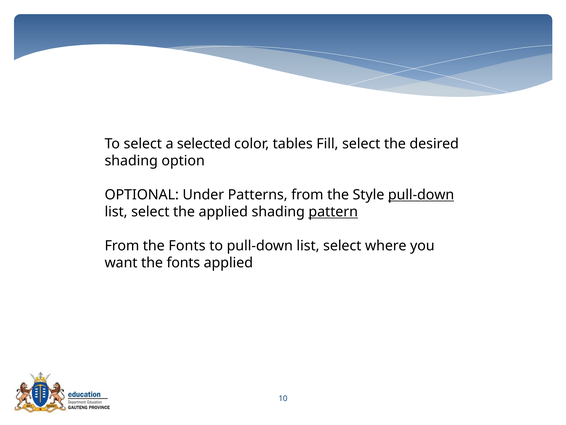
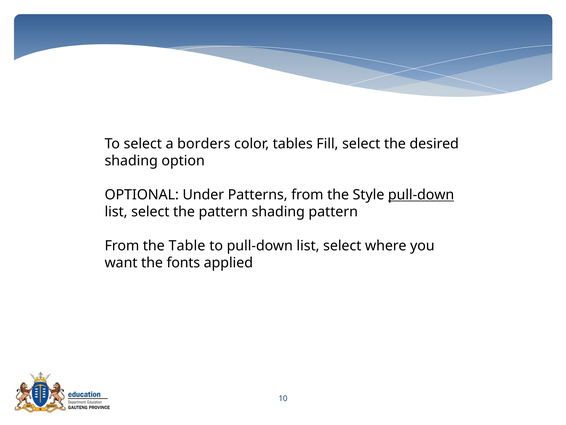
selected: selected -> borders (204, 144)
the applied: applied -> pattern (223, 212)
pattern underline: present -> none (333, 212)
From the Fonts: Fonts -> Table (187, 246)
